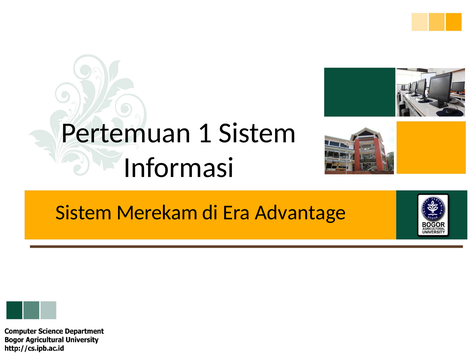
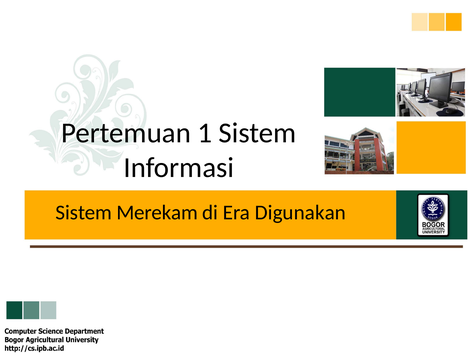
Advantage: Advantage -> Digunakan (300, 212)
